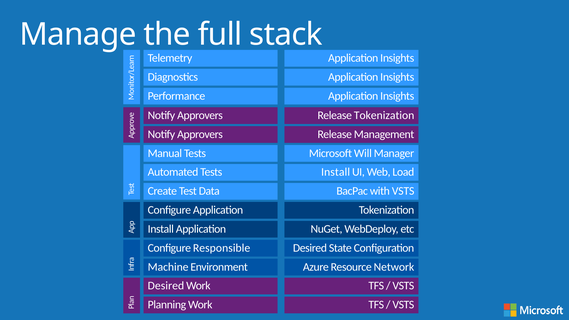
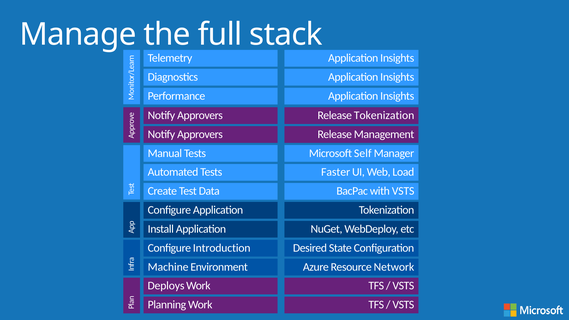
Will: Will -> Self (363, 153)
Tests Install: Install -> Faster (336, 172)
Responsible: Responsible -> Introduction (222, 248)
Desired: Desired -> Deploys (166, 286)
